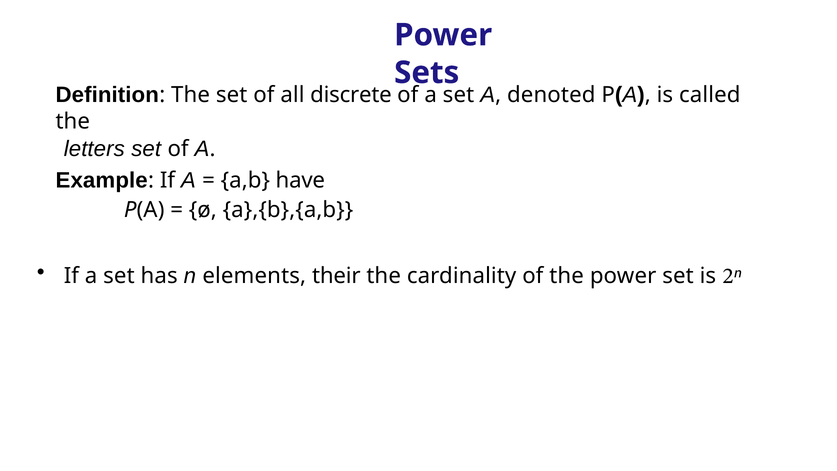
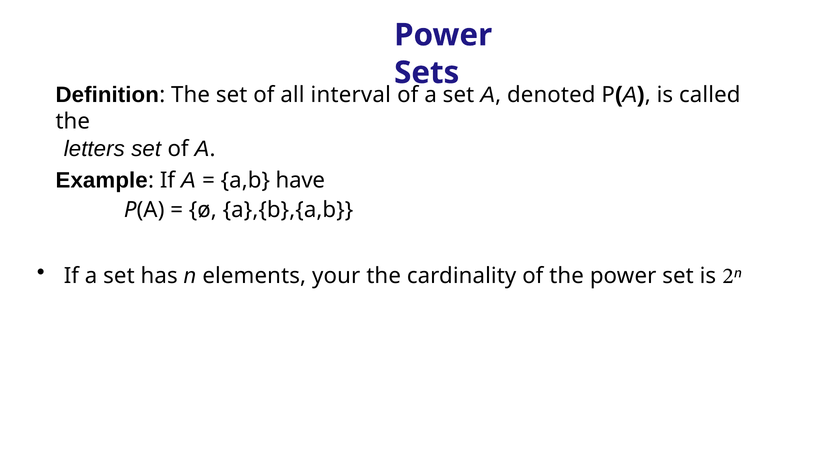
discrete: discrete -> interval (351, 95)
their: their -> your (336, 276)
